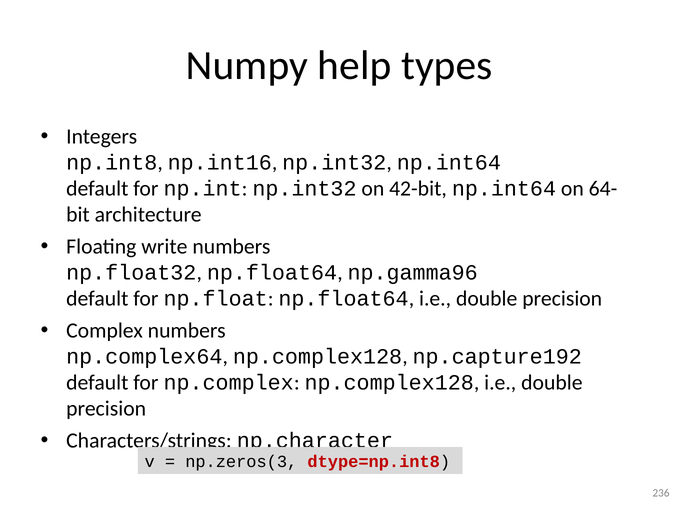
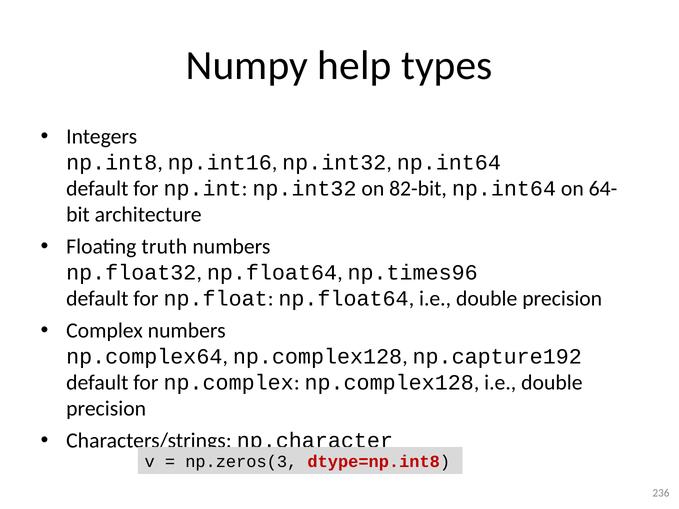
42-bit: 42-bit -> 82-bit (418, 189)
write: write -> truth (164, 247)
np.gamma96: np.gamma96 -> np.times96 (413, 273)
